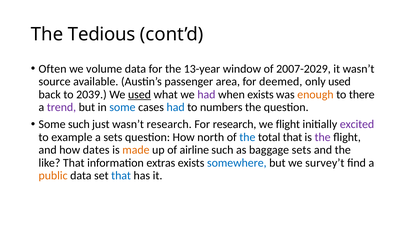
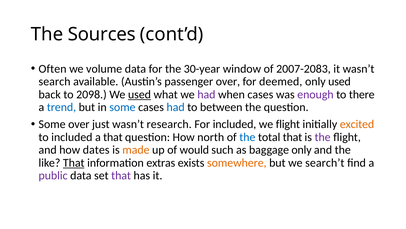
Tedious: Tedious -> Sources (102, 34)
13-year: 13-year -> 30-year (202, 69)
2007-2029: 2007-2029 -> 2007-2083 (303, 69)
source: source -> search (55, 81)
passenger area: area -> over (228, 81)
2039: 2039 -> 2098 (91, 94)
when exists: exists -> cases (260, 94)
enough colour: orange -> purple (315, 94)
trend colour: purple -> blue (61, 107)
numbers: numbers -> between (221, 107)
Some such: such -> over (79, 124)
For research: research -> included (235, 124)
excited colour: purple -> orange (357, 124)
to example: example -> included (72, 137)
a sets: sets -> that (113, 137)
airline: airline -> would (194, 150)
baggage sets: sets -> only (302, 150)
That underline: none -> present (74, 162)
somewhere colour: blue -> orange (237, 162)
survey’t: survey’t -> search’t (325, 162)
public colour: orange -> purple (53, 175)
that colour: blue -> purple (121, 175)
